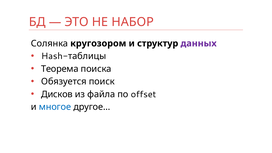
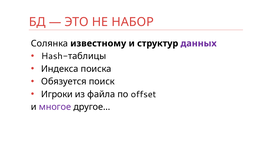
кругозором: кругозором -> известному (98, 43)
Теорема: Теорема -> Индекса (60, 69)
Дисков: Дисков -> Игроки (57, 94)
многое colour: blue -> purple (55, 107)
